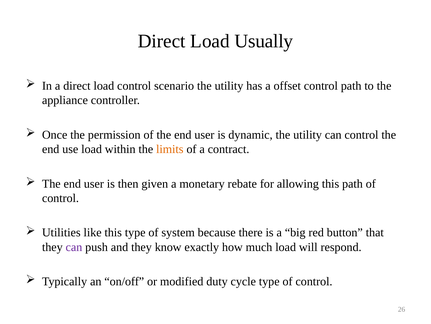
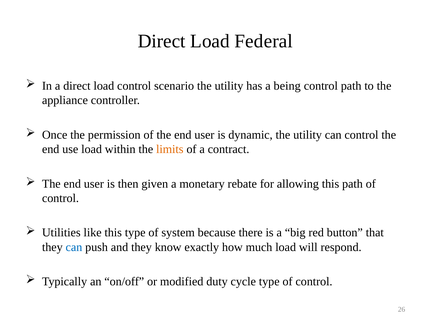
Usually: Usually -> Federal (264, 41)
offset: offset -> being (287, 86)
can colour: purple -> blue (74, 247)
